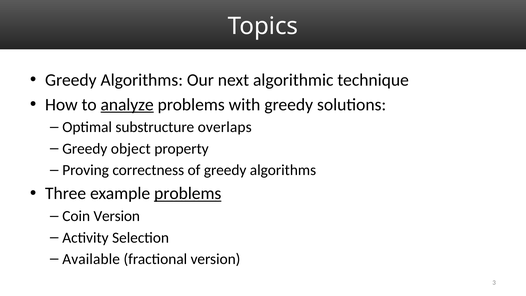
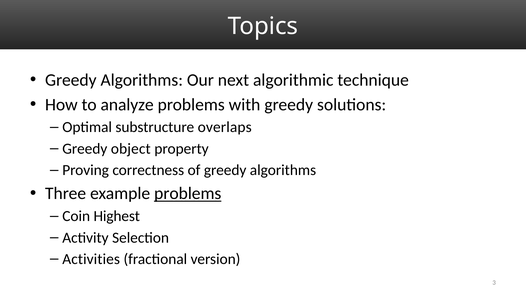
analyze underline: present -> none (127, 105)
Coin Version: Version -> Highest (117, 216)
Available: Available -> Activities (91, 259)
